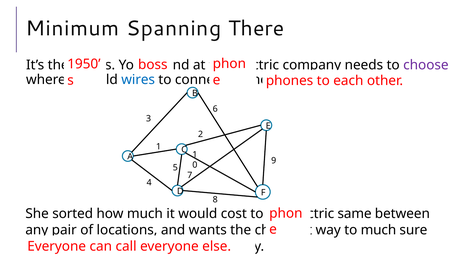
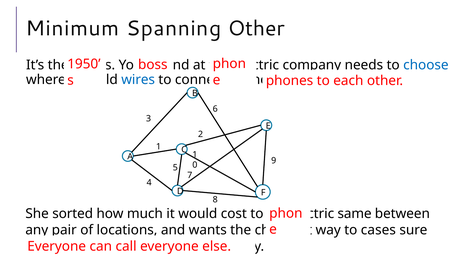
Spanning There: There -> Other (256, 28)
choose colour: purple -> blue (426, 65)
to much: much -> cases (378, 230)
